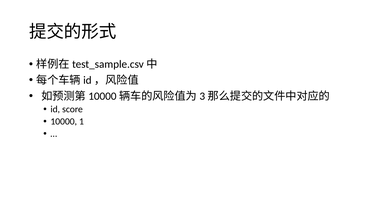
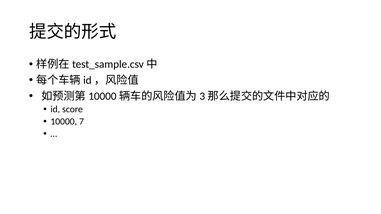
1: 1 -> 7 (81, 122)
